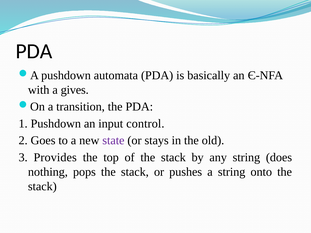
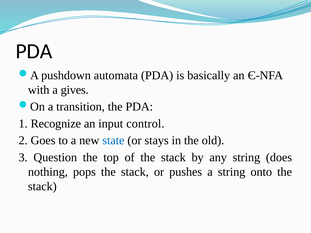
1 Pushdown: Pushdown -> Recognize (56, 124)
state colour: purple -> blue (113, 141)
Provides: Provides -> Question (55, 158)
